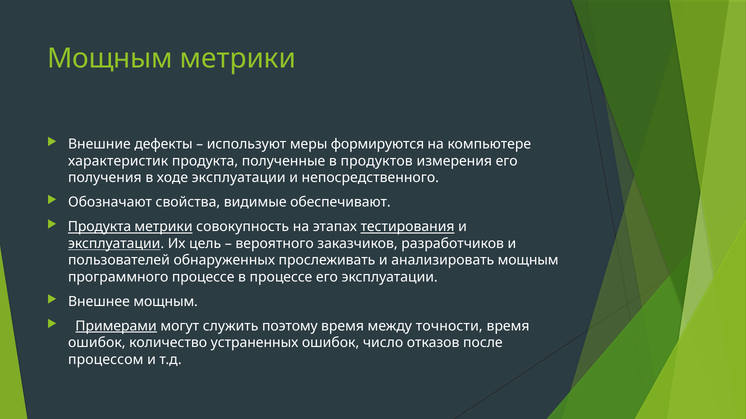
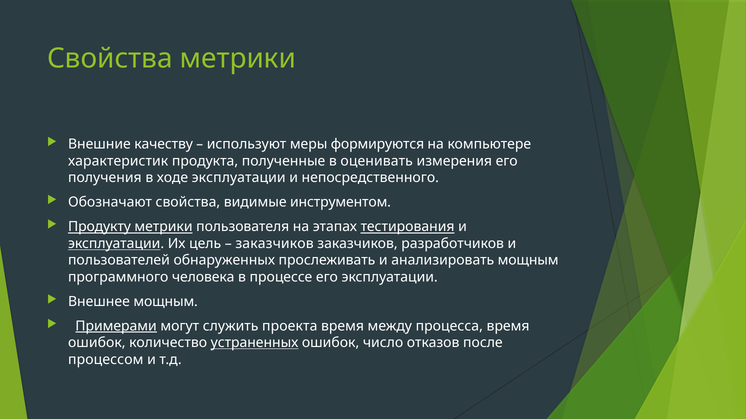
Мощным: Мощным -> Свойства (110, 59)
дефекты: дефекты -> качеству (164, 144)
продуктов: продуктов -> оценивать (377, 161)
обеспечивают: обеспечивают -> инструментом (341, 203)
Продукта: Продукта -> Продукту (99, 227)
совокупность: совокупность -> пользователя (243, 227)
вероятного: вероятного -> заказчиков (275, 244)
программного процессе: процессе -> человека (203, 277)
поэтому: поэтому -> проекта (290, 327)
точности: точности -> процесса (449, 327)
устраненных underline: none -> present (255, 343)
